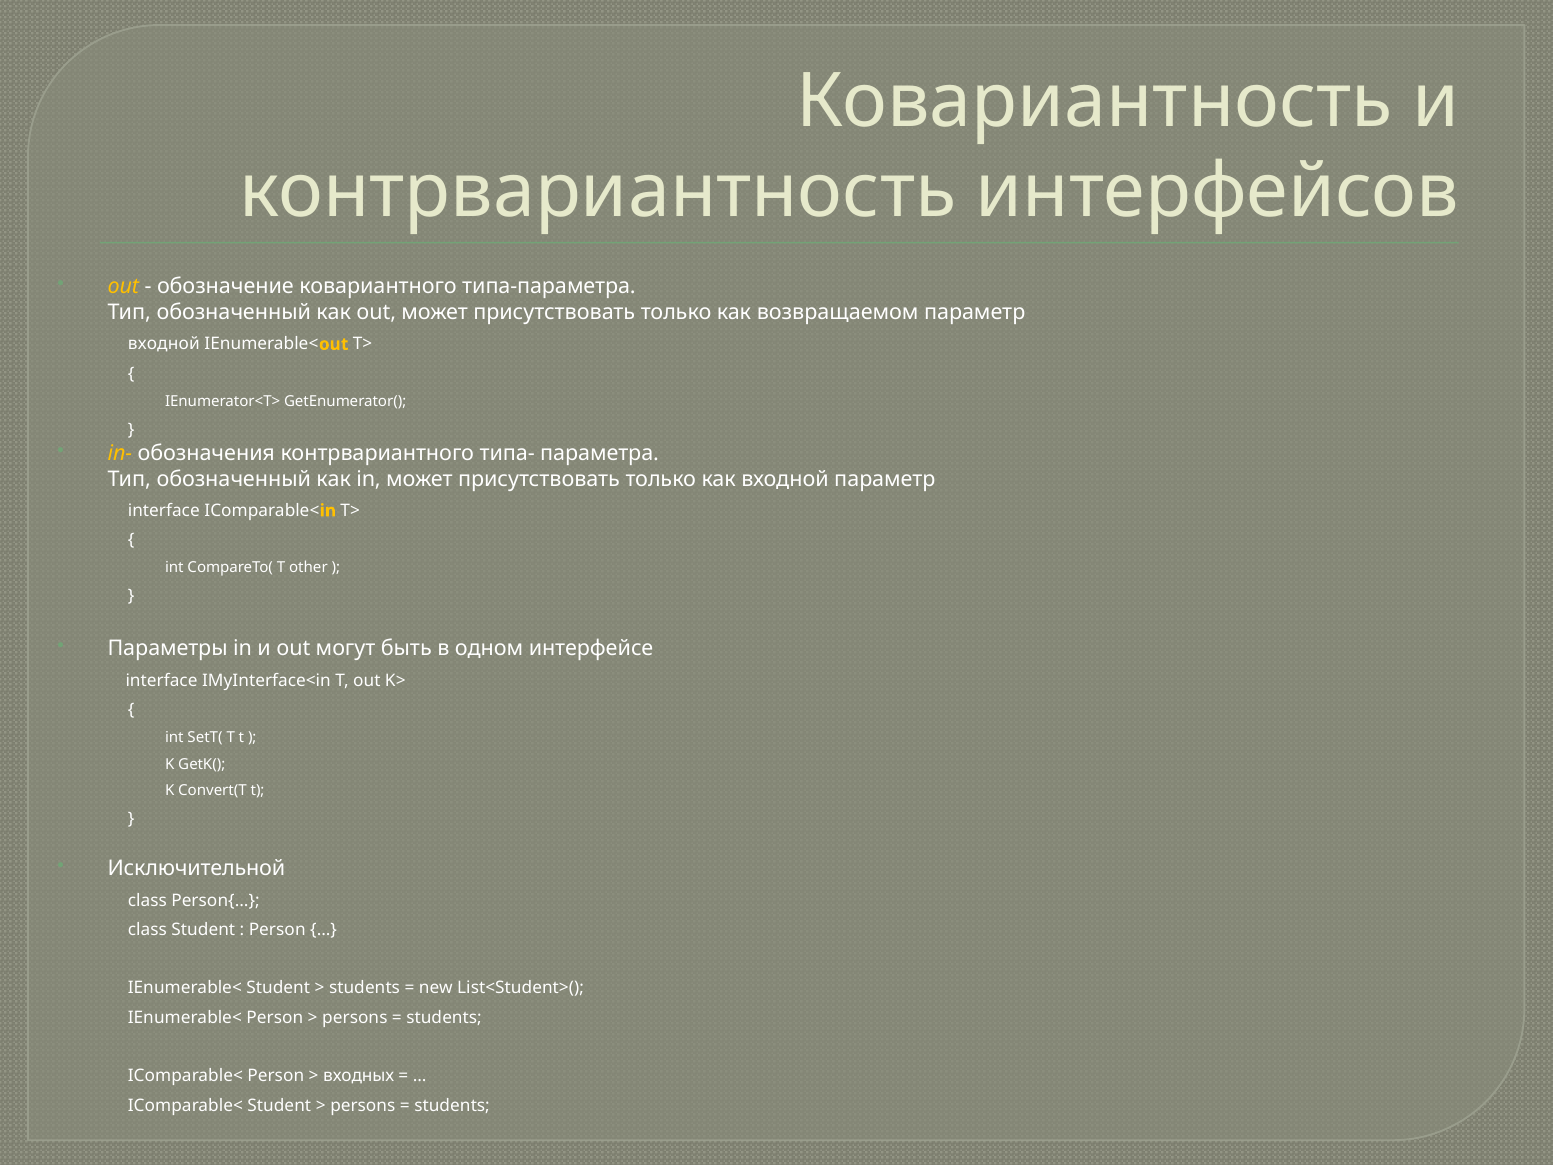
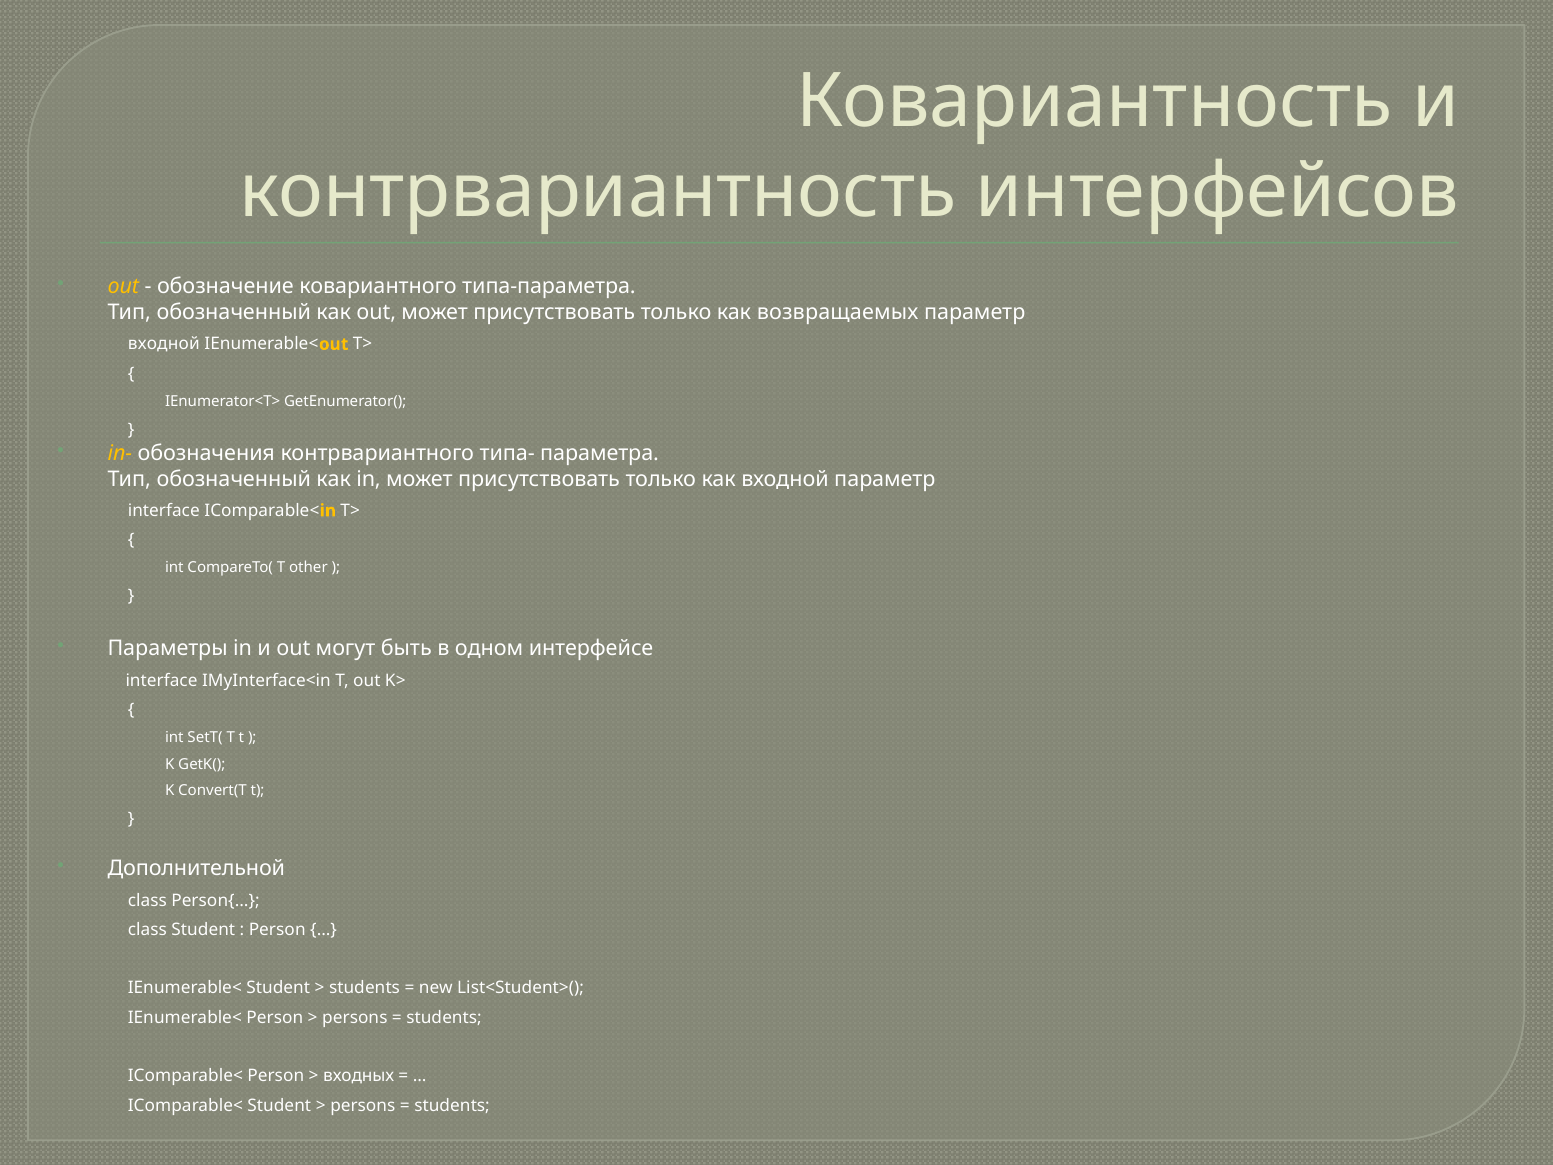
возвращаемом: возвращаемом -> возвращаемых (838, 312)
Исключительной: Исключительной -> Дополнительной (196, 868)
